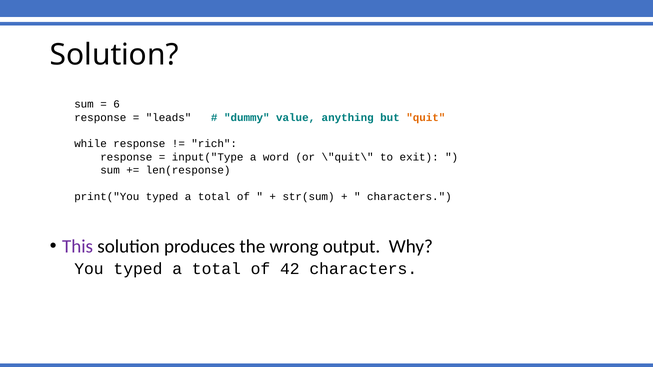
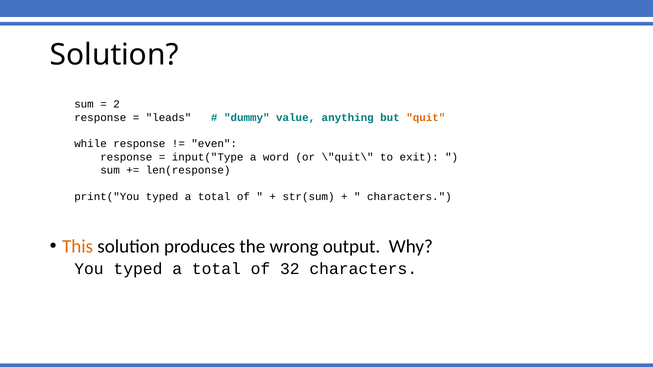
6: 6 -> 2 (117, 104)
rich: rich -> even (214, 144)
This colour: purple -> orange (78, 247)
42: 42 -> 32 (290, 269)
